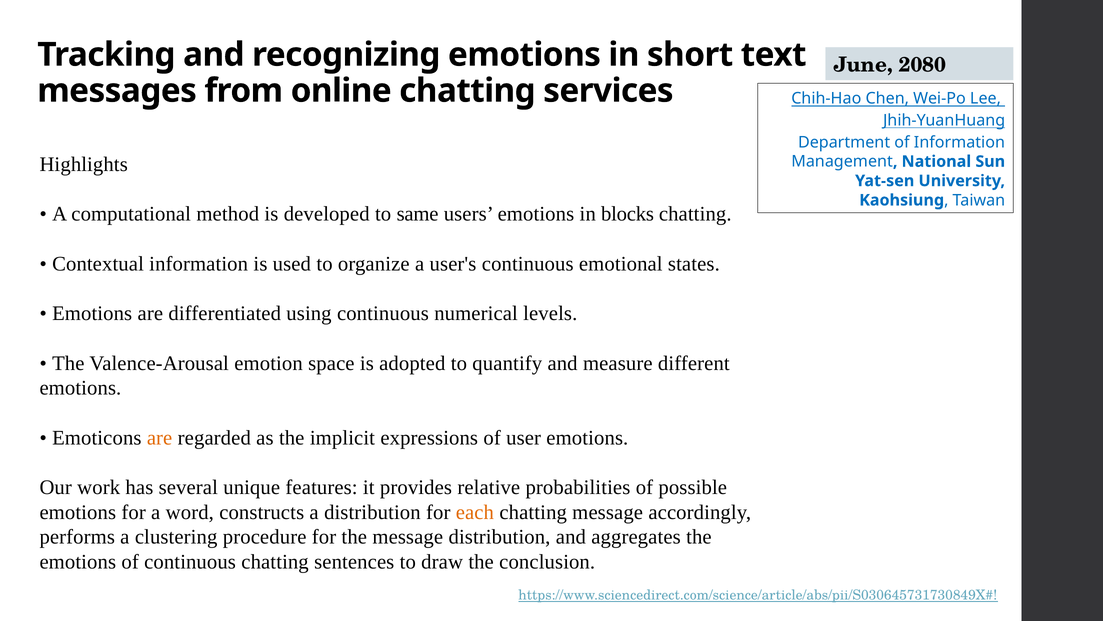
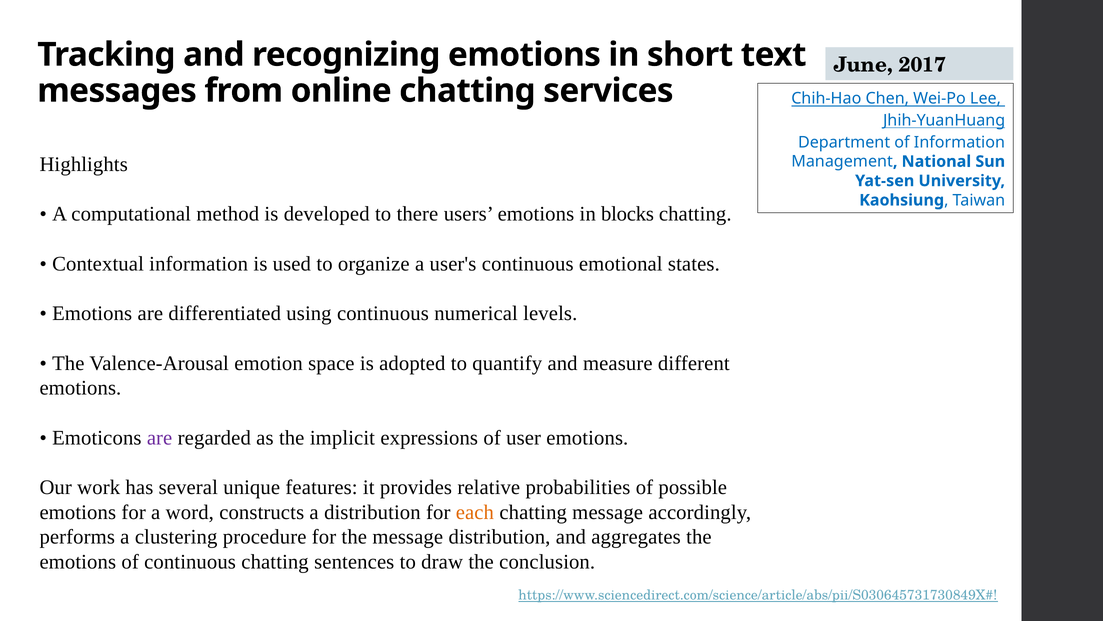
2080: 2080 -> 2017 (922, 65)
same: same -> there (417, 214)
are colour: orange -> purple (160, 437)
